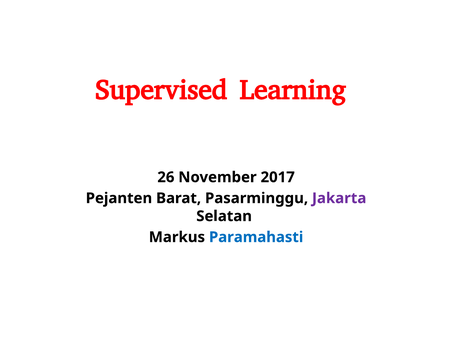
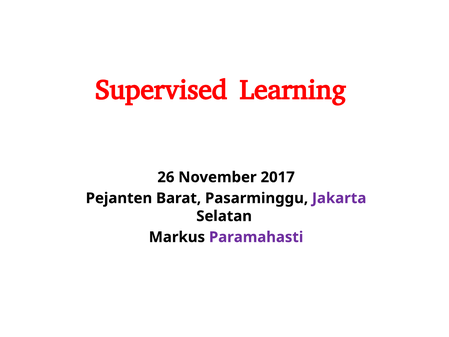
Paramahasti colour: blue -> purple (256, 237)
